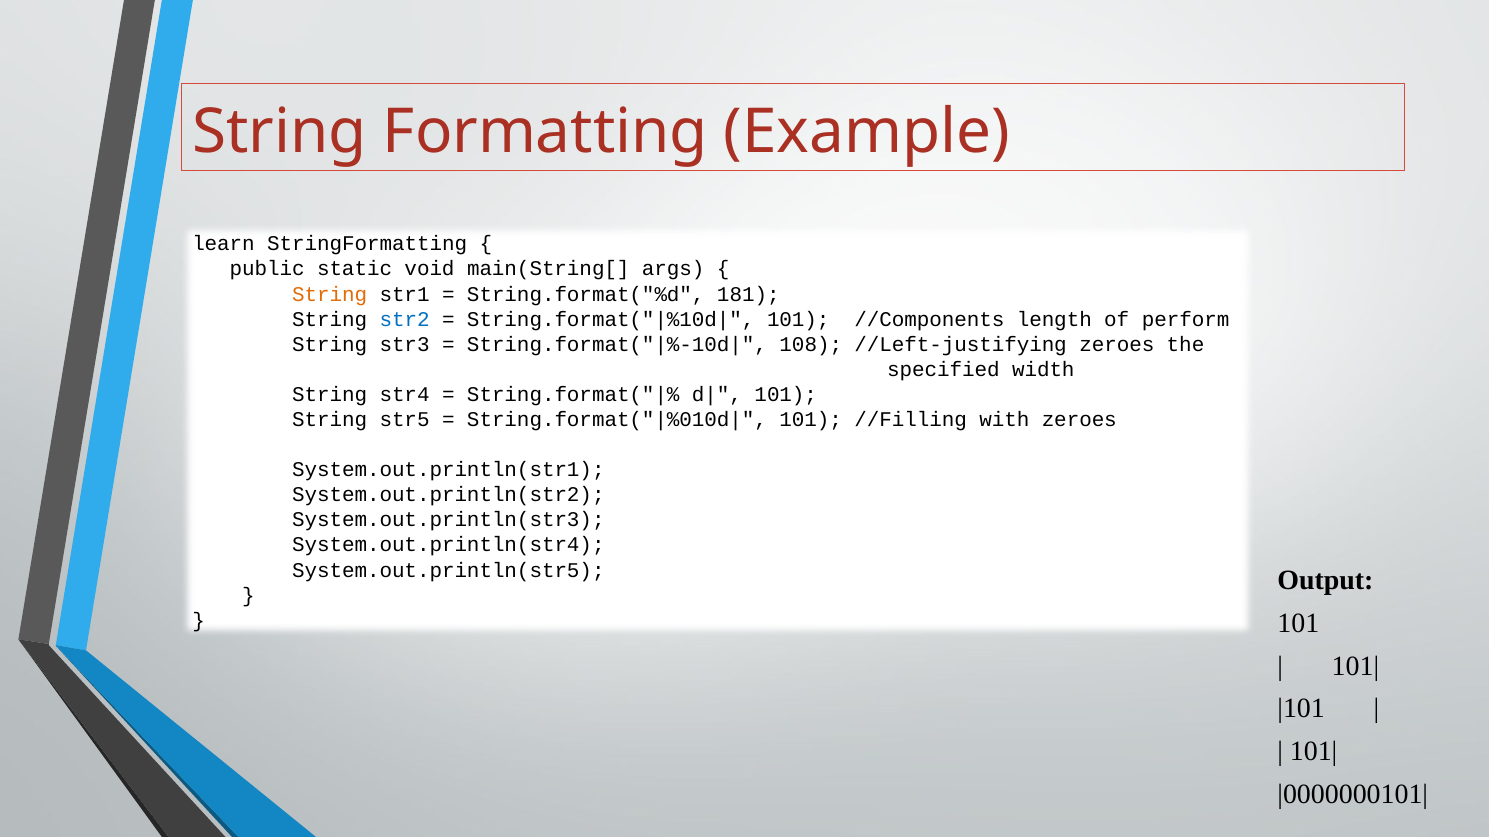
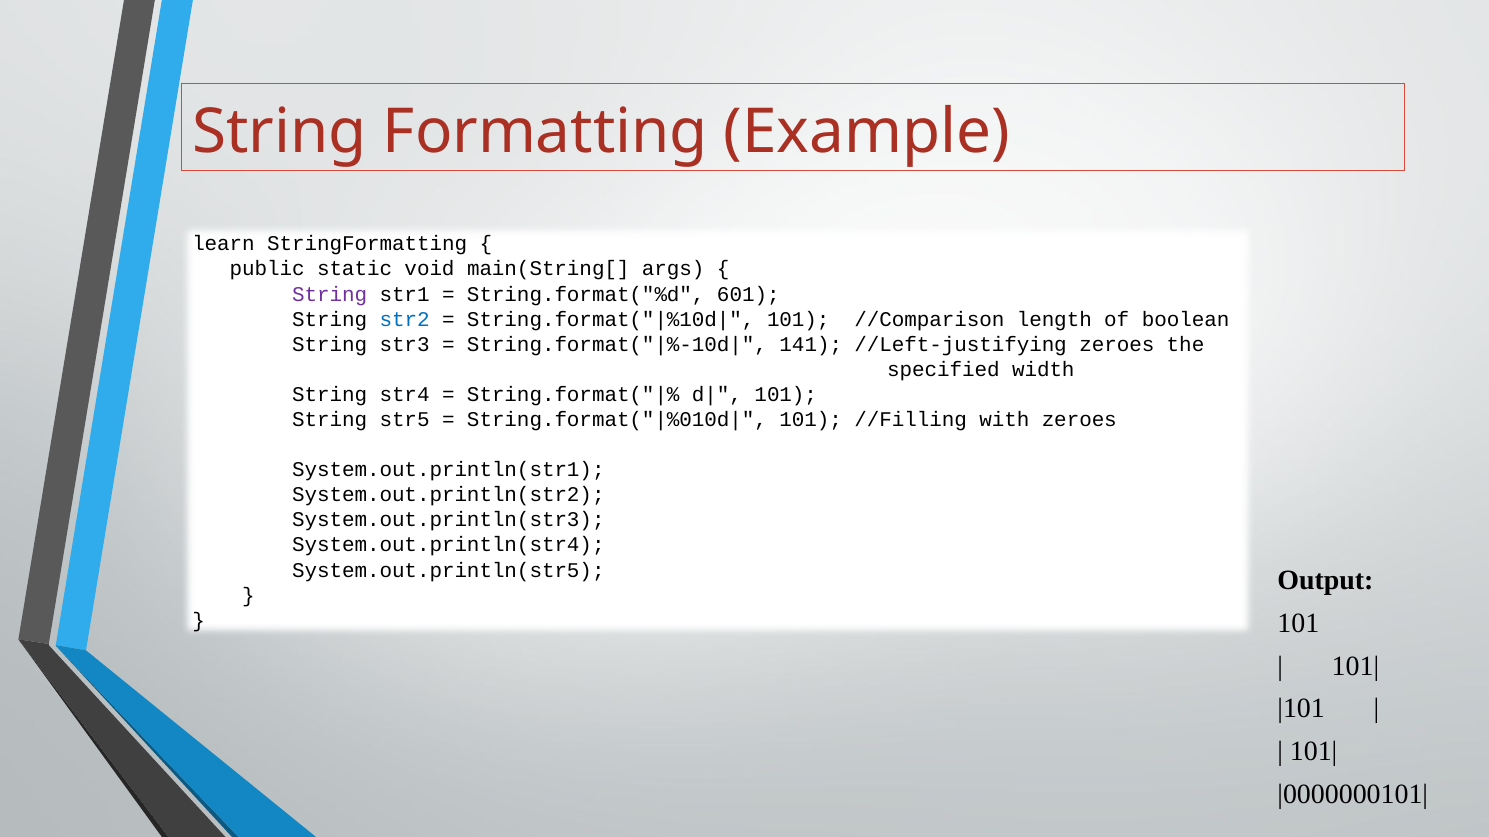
String colour: orange -> purple (330, 294)
181: 181 -> 601 (748, 294)
//Components: //Components -> //Comparison (929, 319)
perform: perform -> boolean (1186, 319)
108: 108 -> 141 (811, 345)
